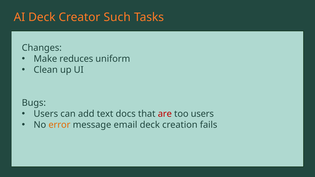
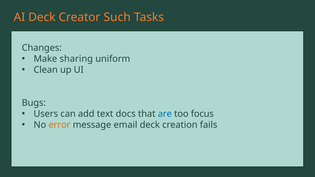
reduces: reduces -> sharing (76, 59)
are colour: red -> blue (165, 114)
too users: users -> focus (202, 114)
